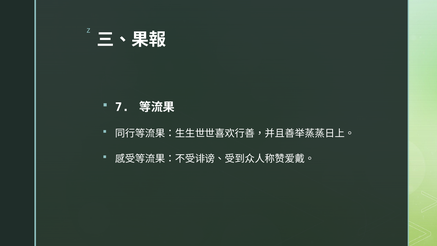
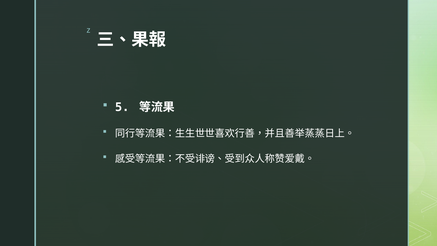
7: 7 -> 5 (122, 107)
